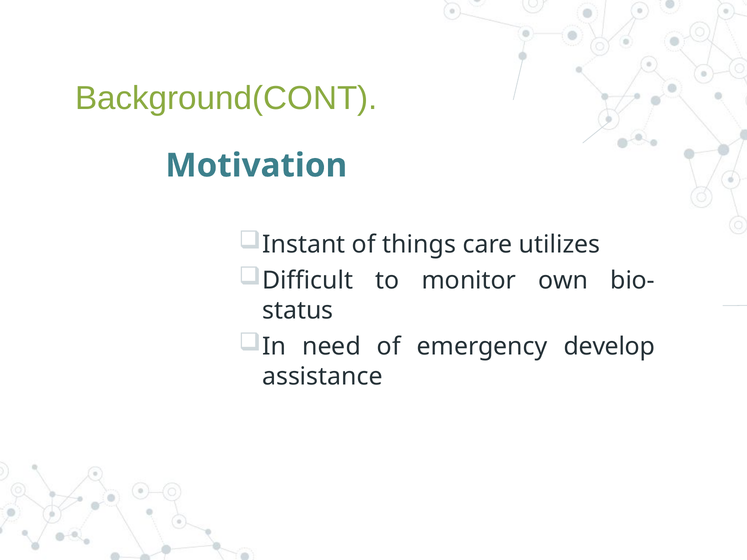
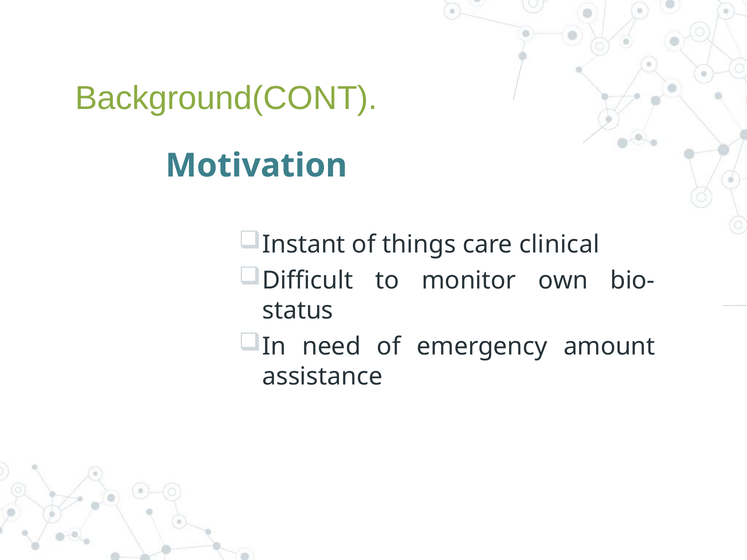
utilizes: utilizes -> clinical (559, 245)
develop: develop -> amount (609, 347)
